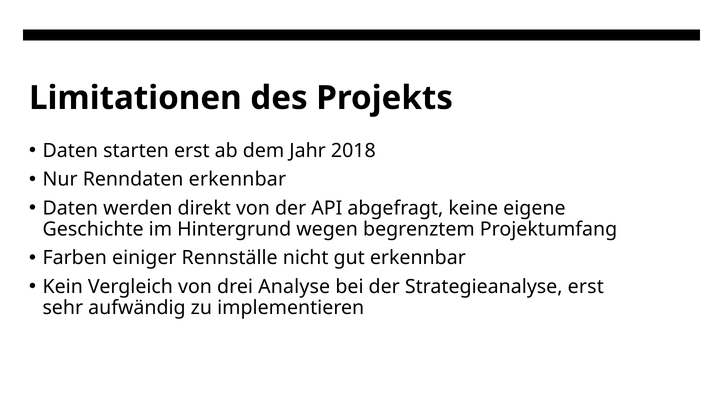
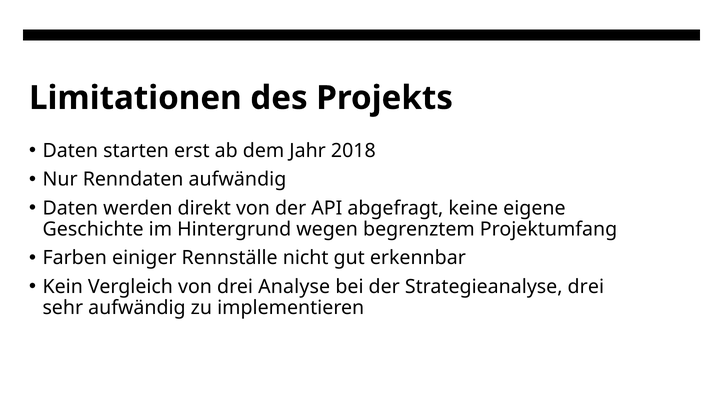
Renndaten erkennbar: erkennbar -> aufwändig (237, 179)
Strategieanalyse erst: erst -> drei (586, 286)
